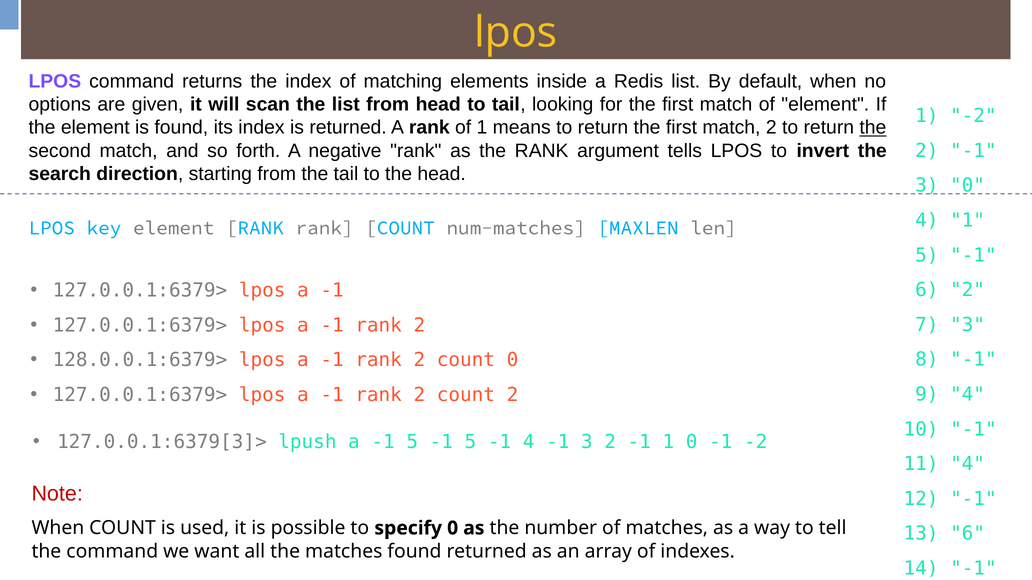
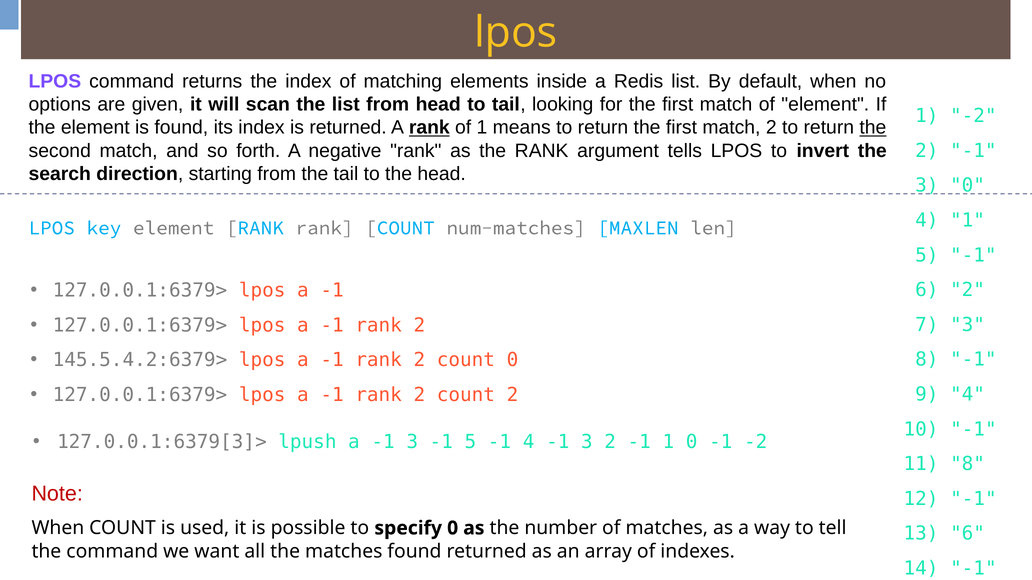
rank underline: none -> present (429, 128)
128.0.0.1:6379>: 128.0.0.1:6379> -> 145.5.4.2:6379> (140, 360)
a -1 5: 5 -> 3 (412, 442)
11 4: 4 -> 8 (968, 464)
